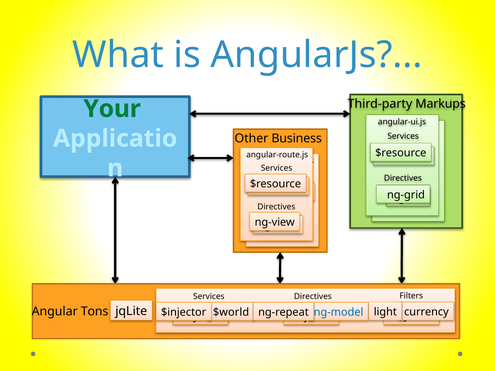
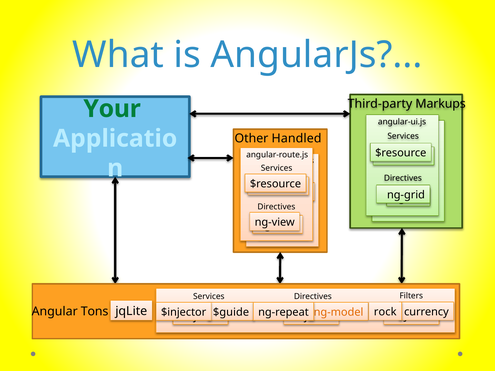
Business: Business -> Handled (297, 139)
light: light -> rock (385, 312)
$world: $world -> $guide (231, 312)
ng-model colour: blue -> orange (339, 312)
